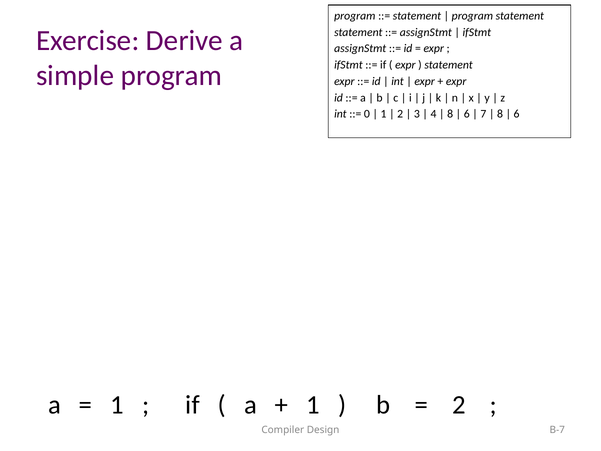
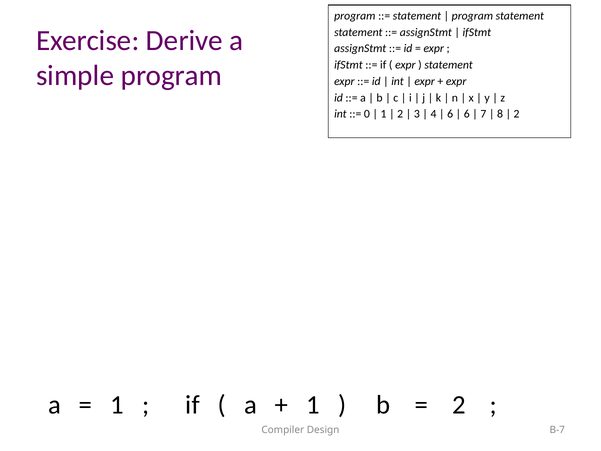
8: 8 -> 6 (450, 114)
6: 6 -> 2 (517, 114)
